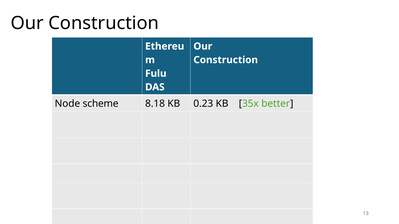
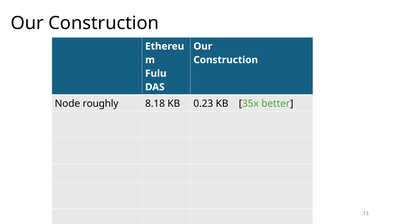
scheme: scheme -> roughly (101, 104)
